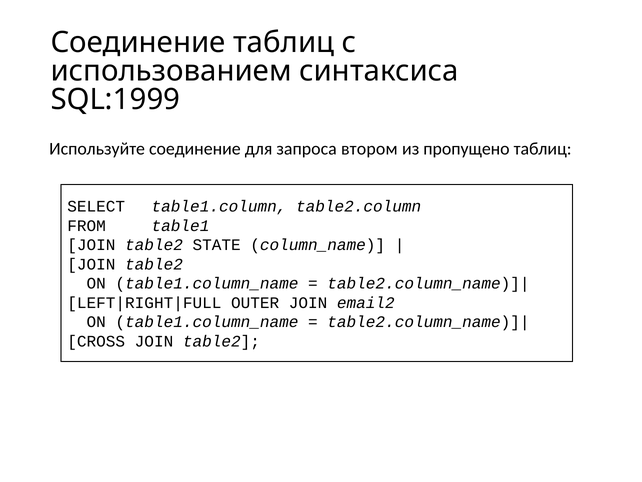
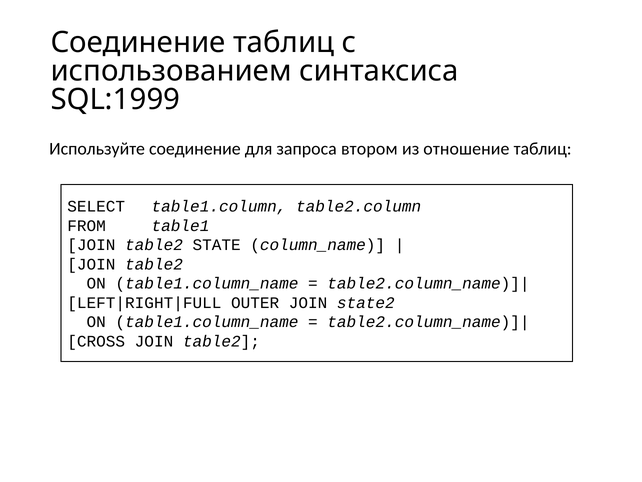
пропущено: пропущено -> отношение (466, 149)
email2: email2 -> state2 (366, 303)
